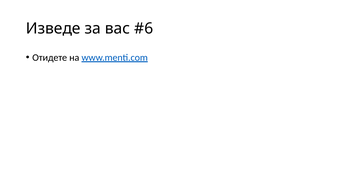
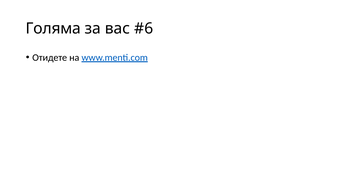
Изведе: Изведе -> Голяма (53, 29)
